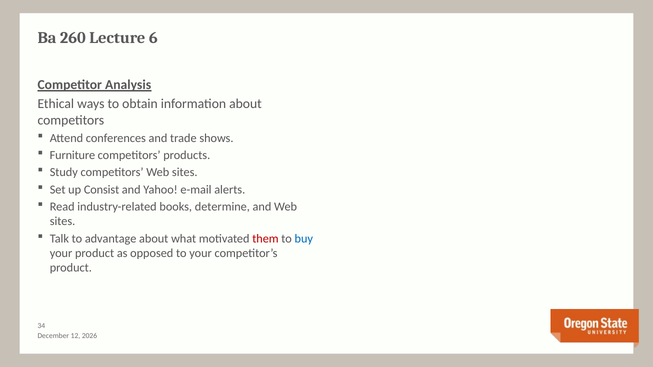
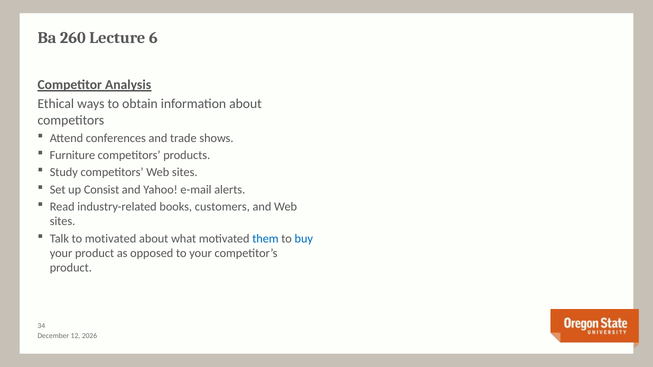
determine: determine -> customers (222, 207)
to advantage: advantage -> motivated (111, 239)
them colour: red -> blue (265, 239)
